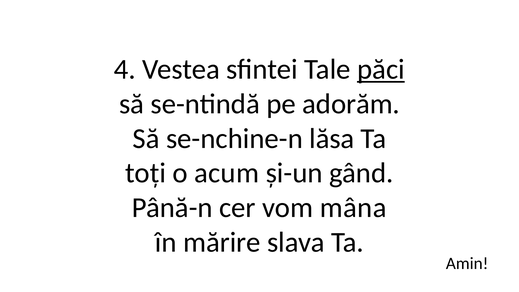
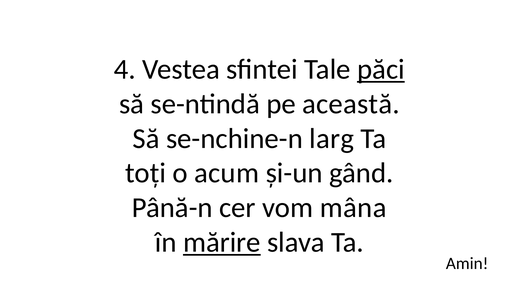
adorăm: adorăm -> această (351, 104)
lăsa: lăsa -> larg (332, 138)
mărire underline: none -> present (222, 242)
